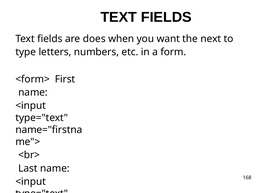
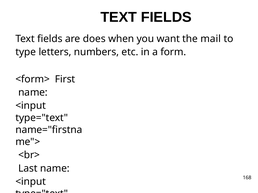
next: next -> mail (211, 39)
